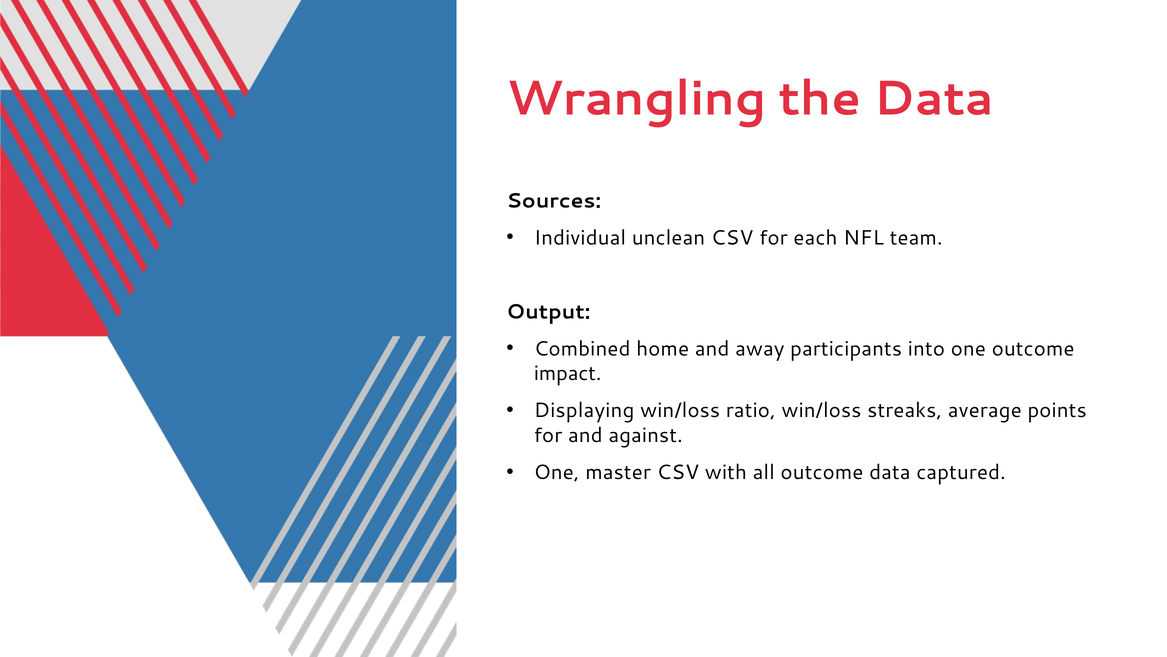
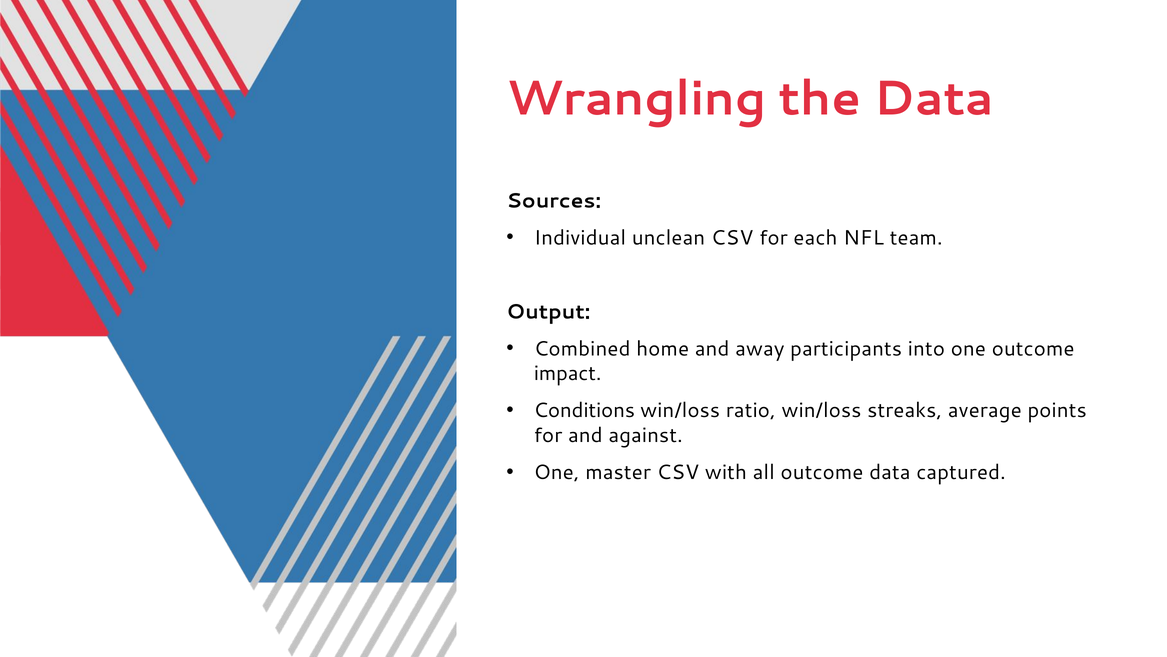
Displaying: Displaying -> Conditions (584, 410)
